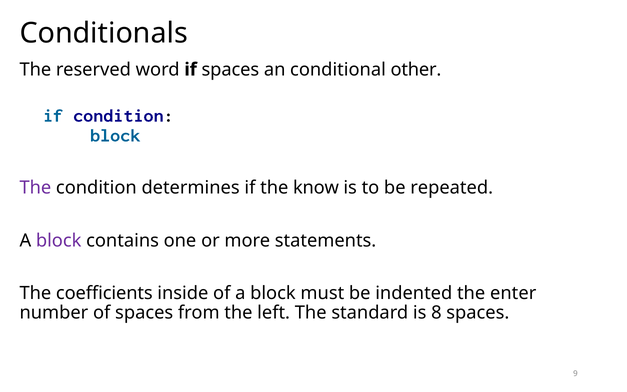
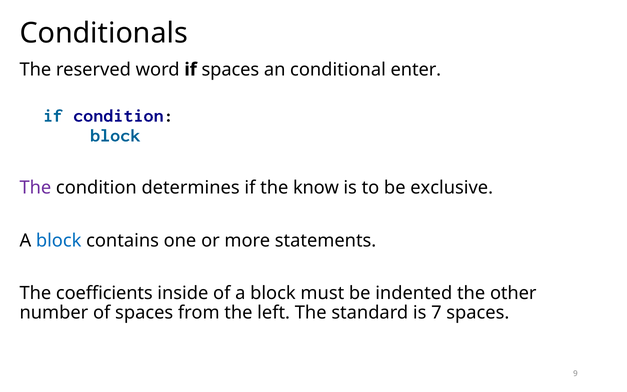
other: other -> enter (416, 70)
repeated: repeated -> exclusive (452, 188)
block colour: purple -> blue (59, 240)
enter: enter -> other (513, 293)
8: 8 -> 7 (436, 313)
